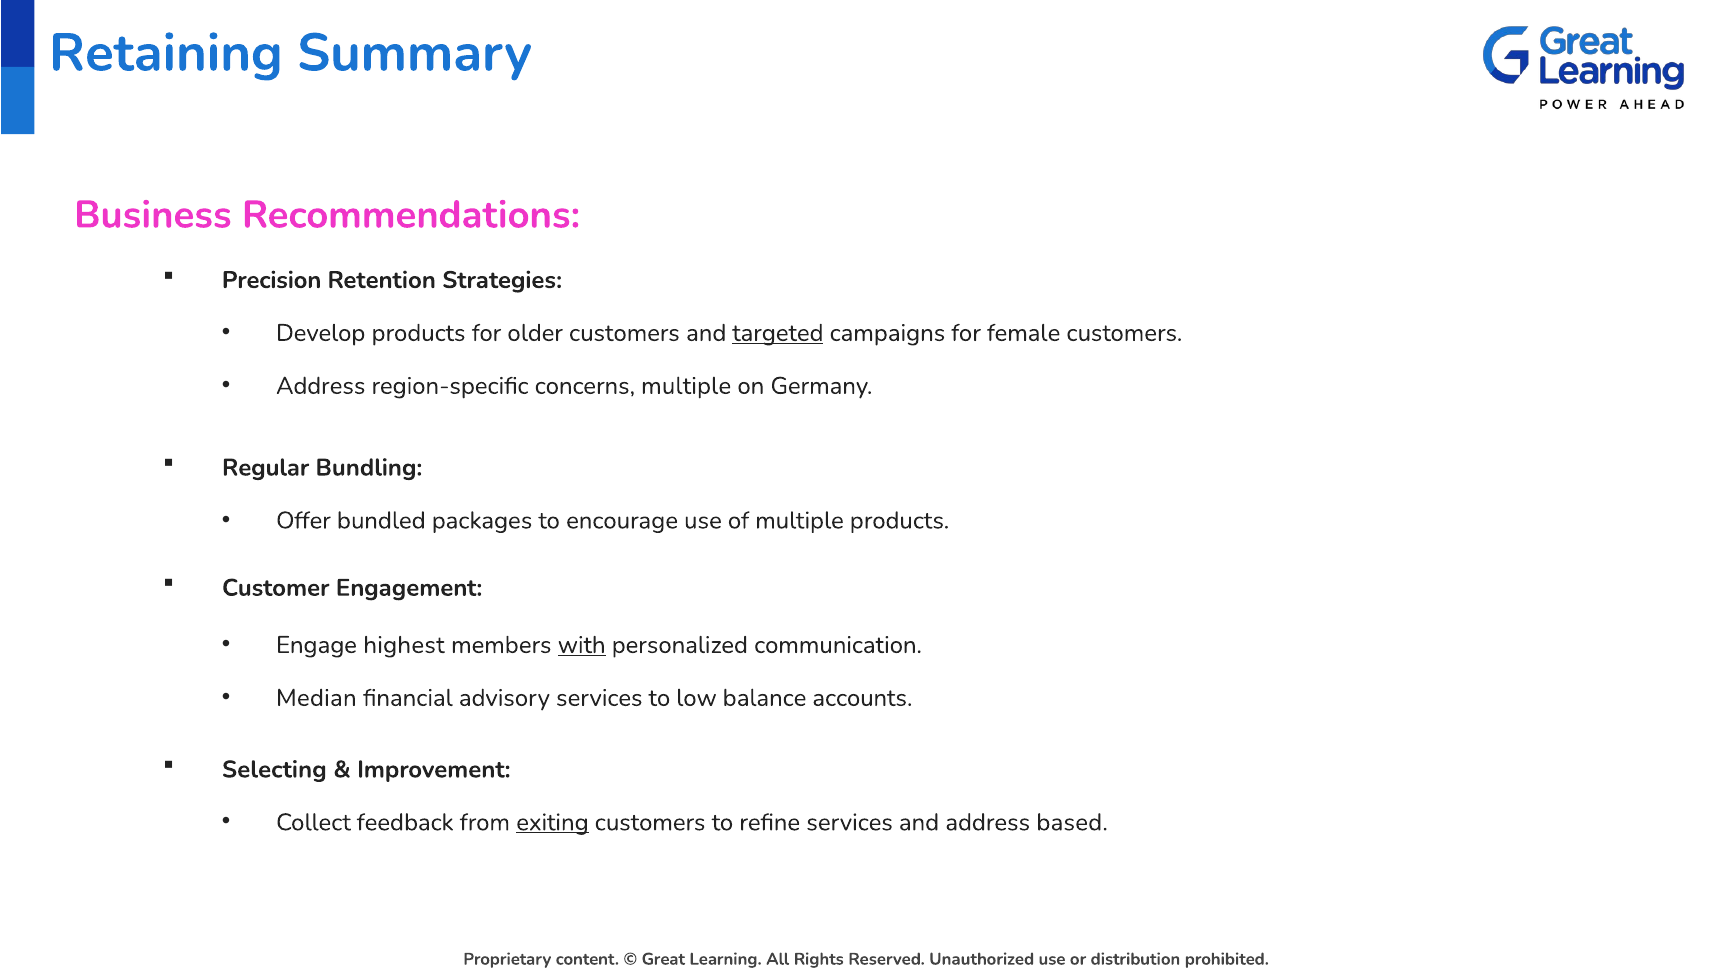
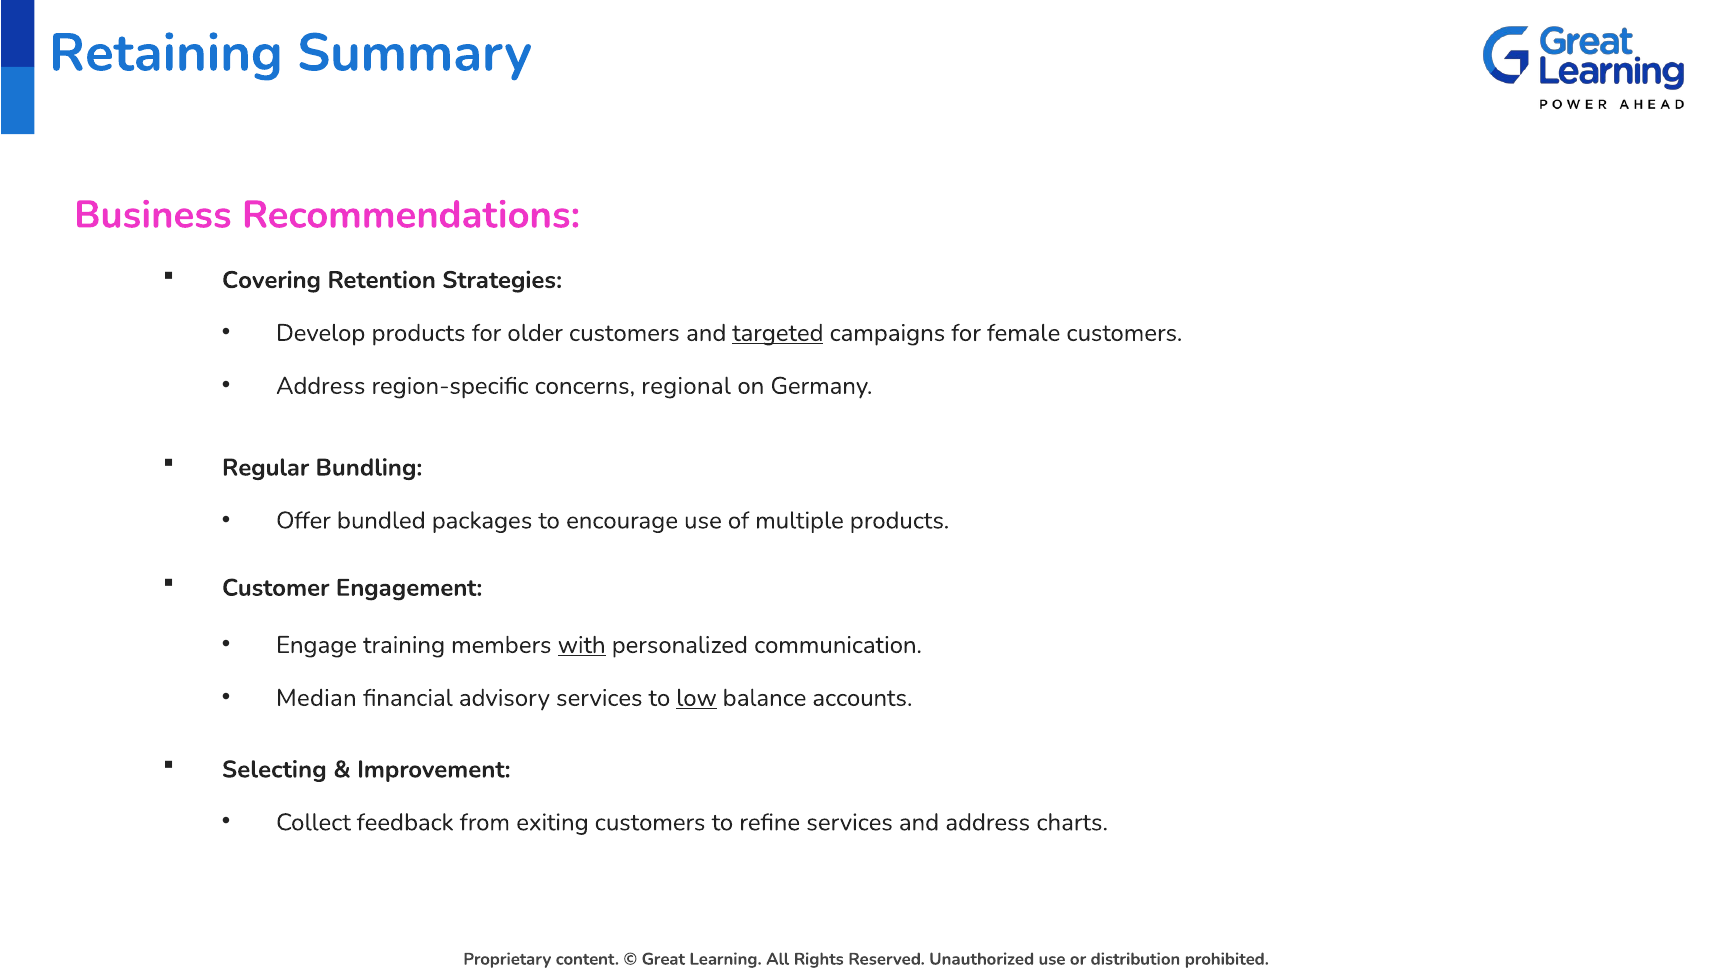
Precision: Precision -> Covering (272, 280)
concerns multiple: multiple -> regional (686, 386)
highest: highest -> training (404, 645)
low underline: none -> present (697, 698)
exiting underline: present -> none (552, 823)
based: based -> charts (1072, 823)
